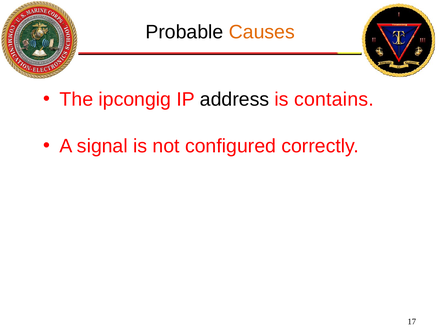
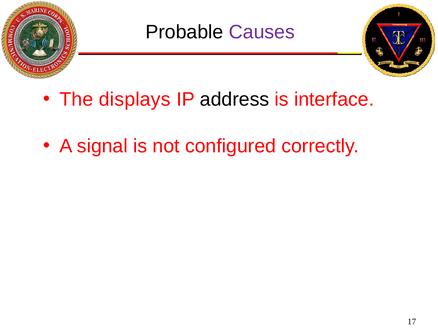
Causes colour: orange -> purple (262, 32)
ipcongig: ipcongig -> displays (135, 99)
contains: contains -> interface (334, 99)
